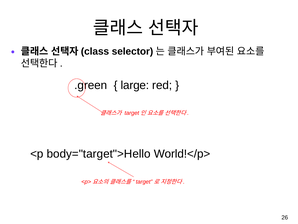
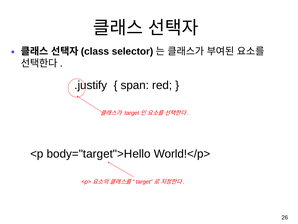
.green: .green -> .justify (91, 85)
large: large -> span (135, 85)
